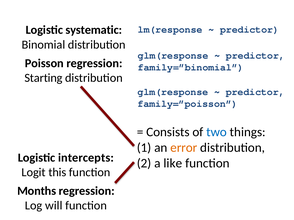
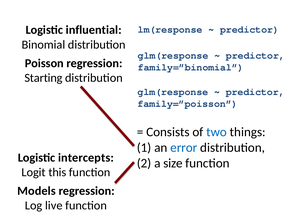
systematic: systematic -> influential (94, 30)
error colour: orange -> blue (184, 148)
like: like -> size (173, 164)
Months: Months -> Models (37, 191)
will: will -> live (54, 206)
